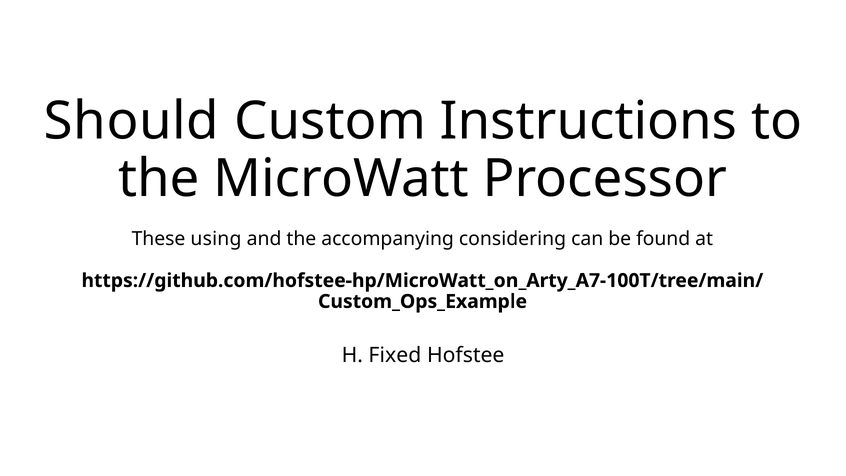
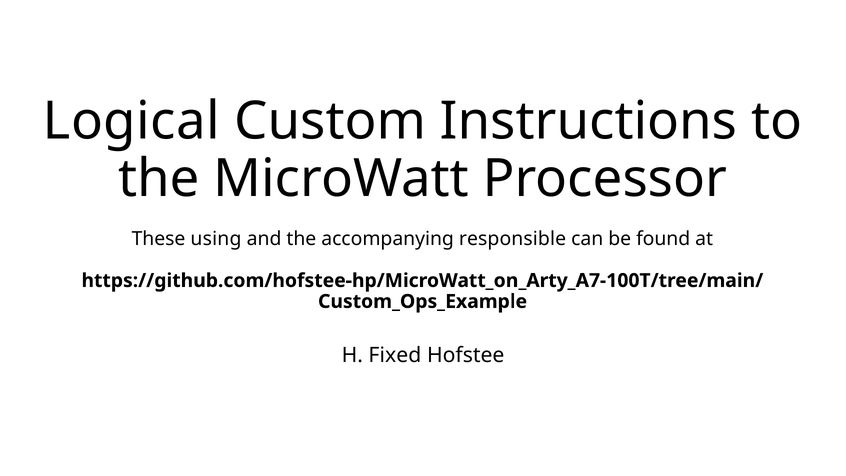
Should: Should -> Logical (131, 121)
considering: considering -> responsible (512, 239)
